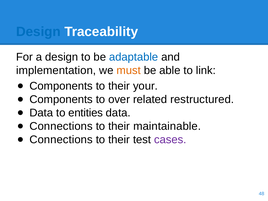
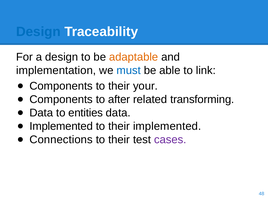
adaptable colour: blue -> orange (134, 57)
must colour: orange -> blue (129, 70)
over: over -> after (119, 99)
restructured: restructured -> transforming (202, 99)
Connections: Connections -> Implemented (61, 126)
their maintainable: maintainable -> implemented (167, 126)
